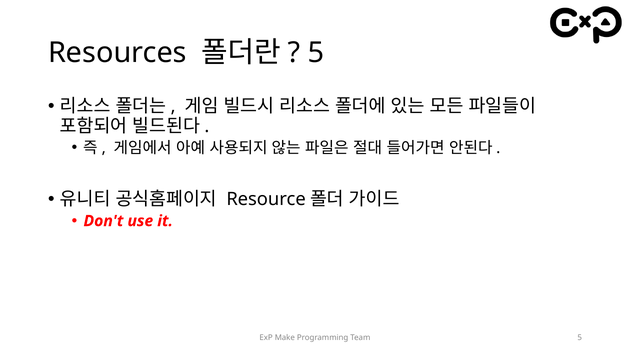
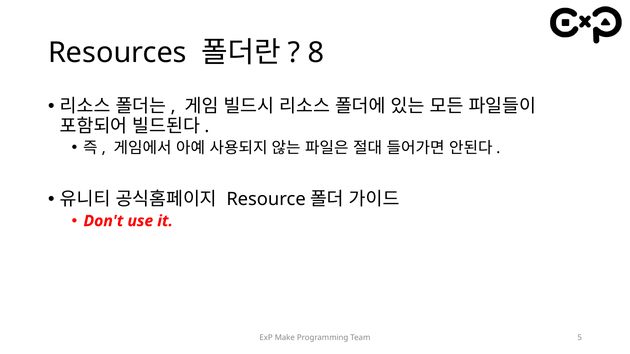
5: 5 -> 8 (316, 53)
